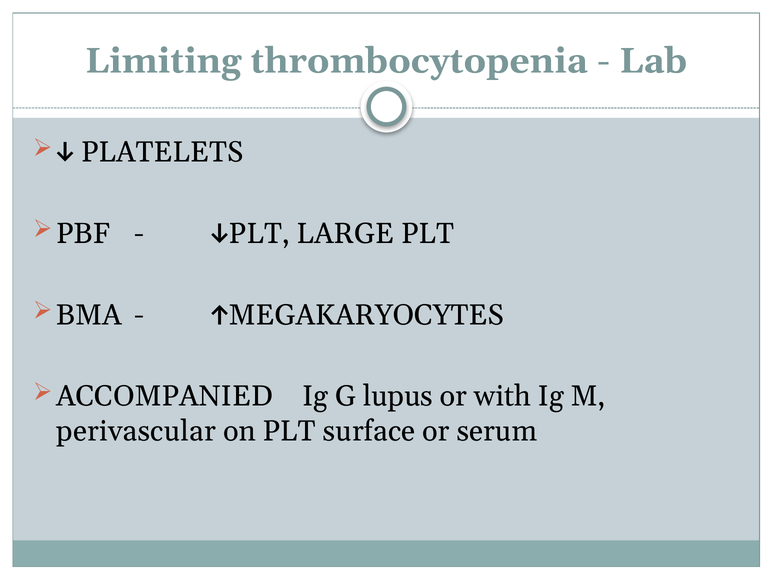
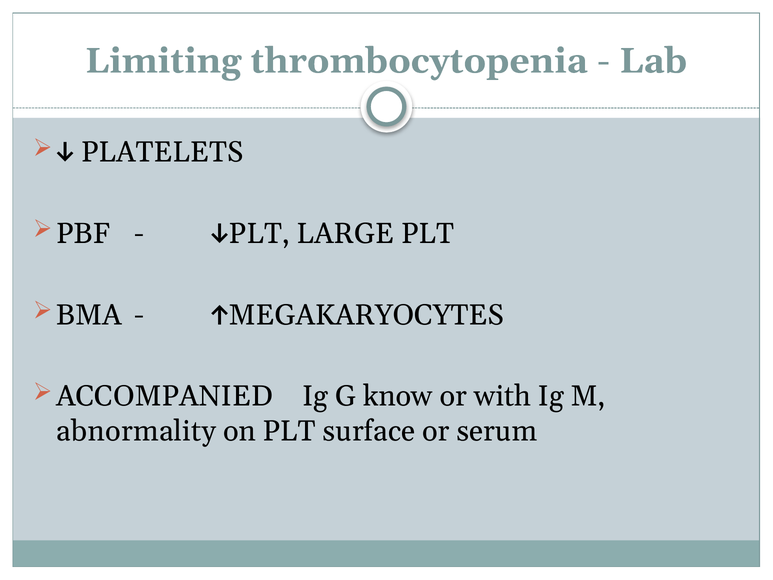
lupus: lupus -> know (398, 396)
perivascular: perivascular -> abnormality (136, 431)
